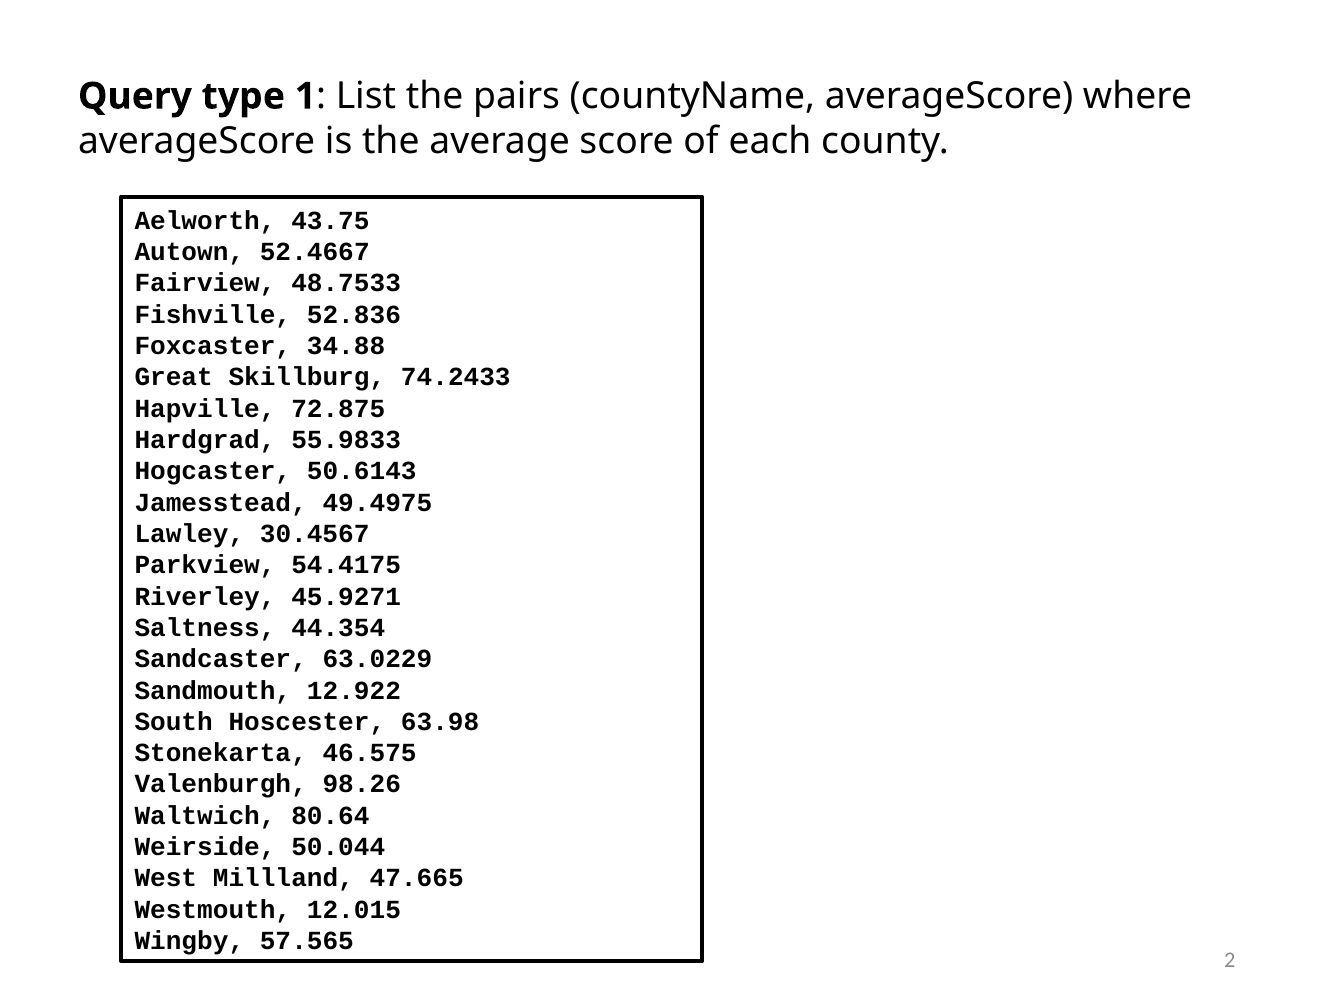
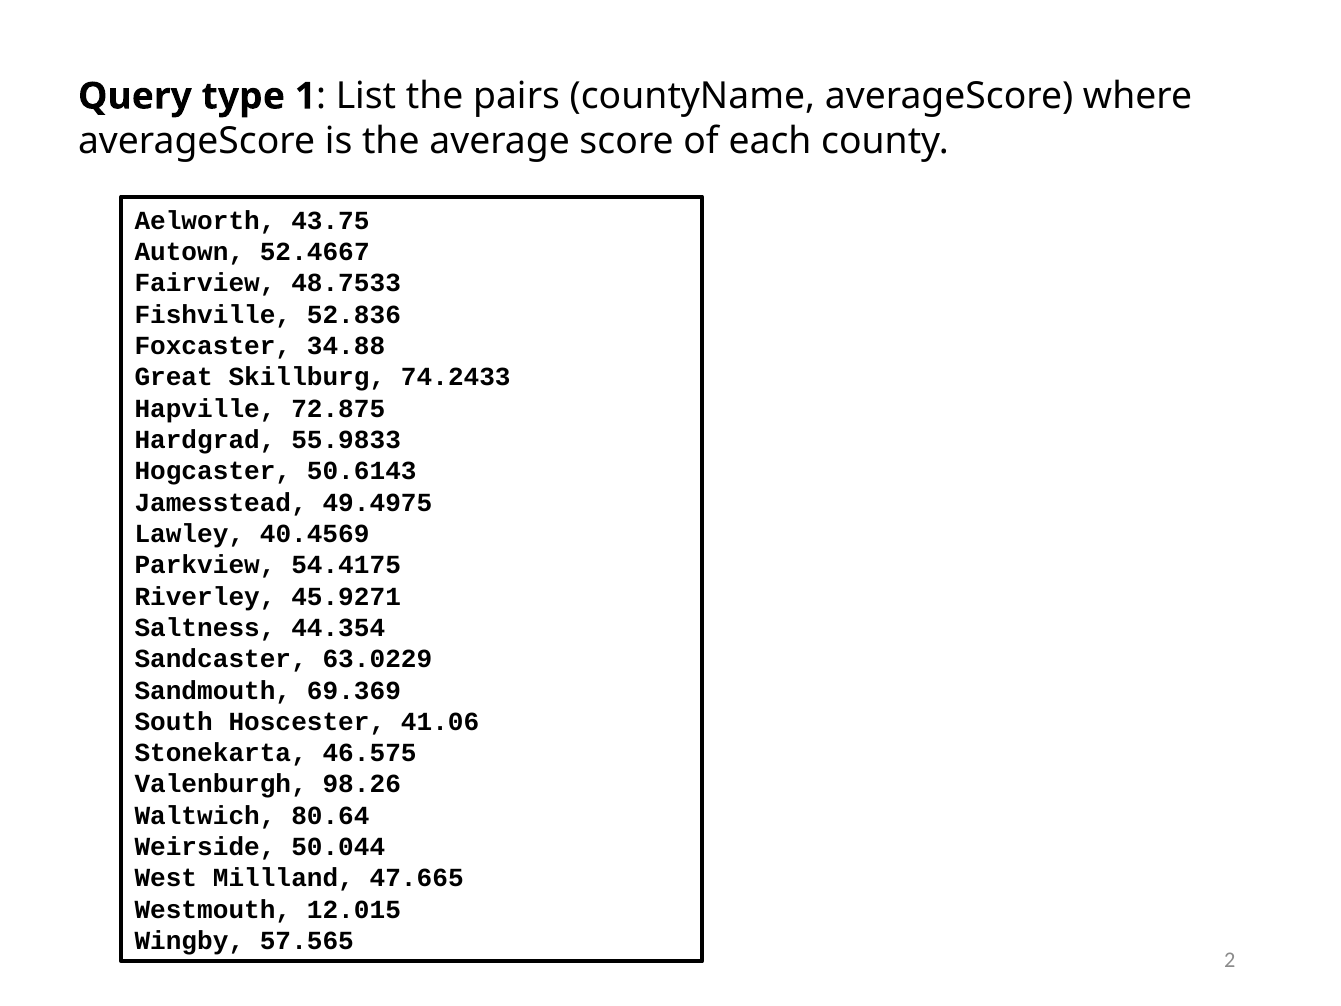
30.4567: 30.4567 -> 40.4569 (315, 534)
12.922: 12.922 -> 69.369 (354, 690)
63.98: 63.98 -> 41.06 (440, 722)
